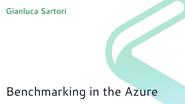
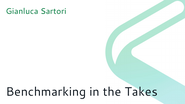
Azure: Azure -> Takes (141, 92)
